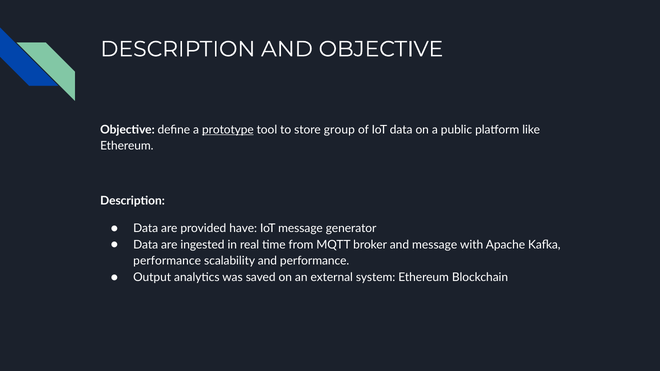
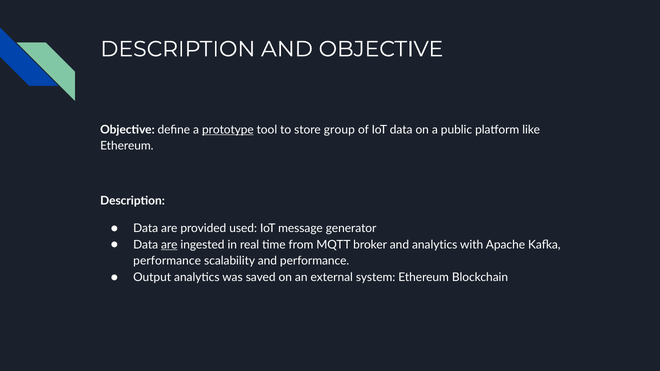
have: have -> used (243, 228)
are underline: none -> present (169, 245)
and message: message -> analytics (435, 245)
